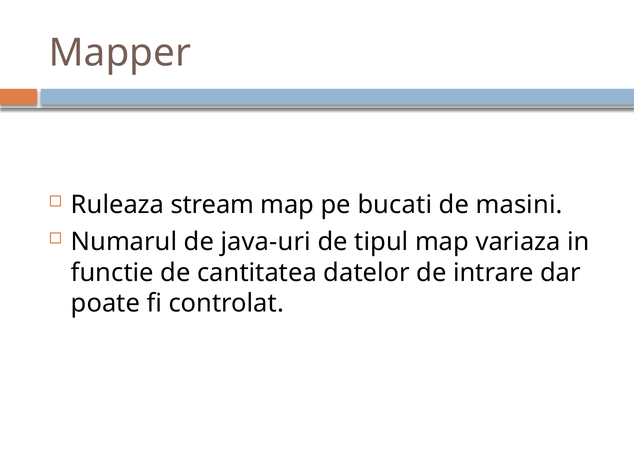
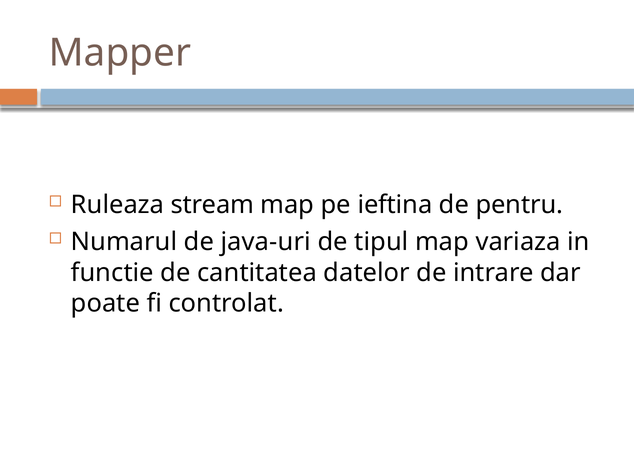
bucati: bucati -> ieftina (395, 205)
masini: masini -> pentru (519, 205)
